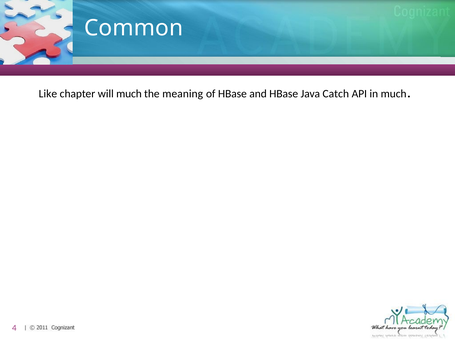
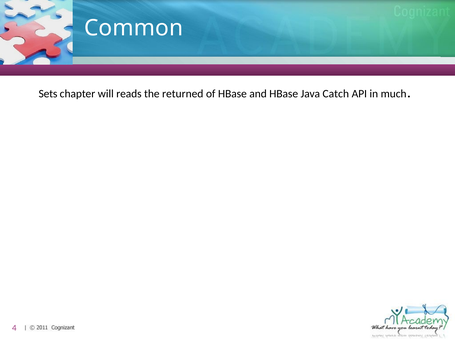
Like: Like -> Sets (48, 94)
will much: much -> reads (129, 94)
meaning: meaning -> returned (183, 94)
